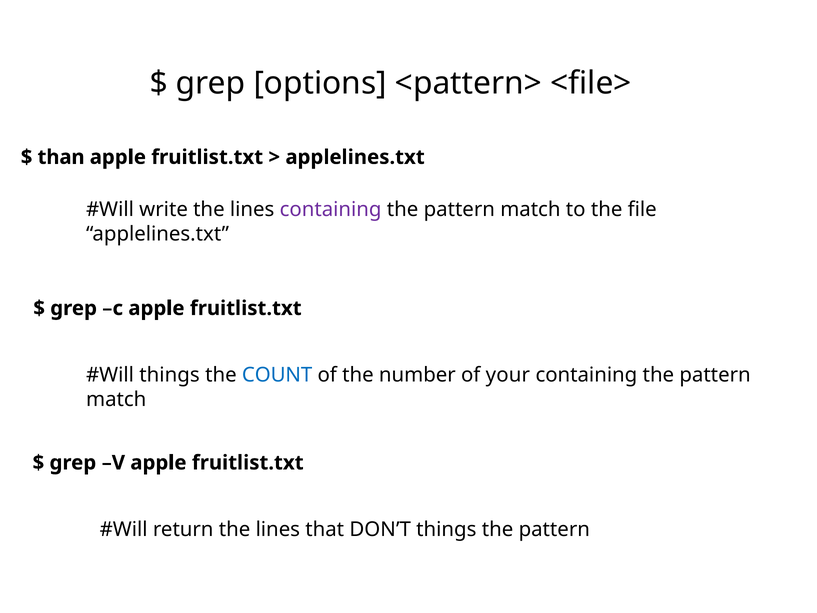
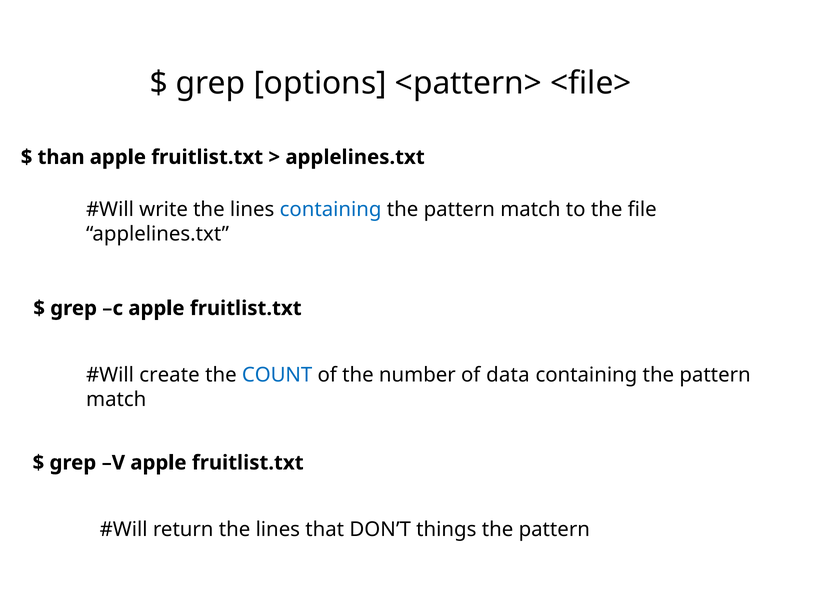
containing colour: purple -> blue (331, 209)
things: things -> create (169, 375)
your: your -> data (508, 375)
